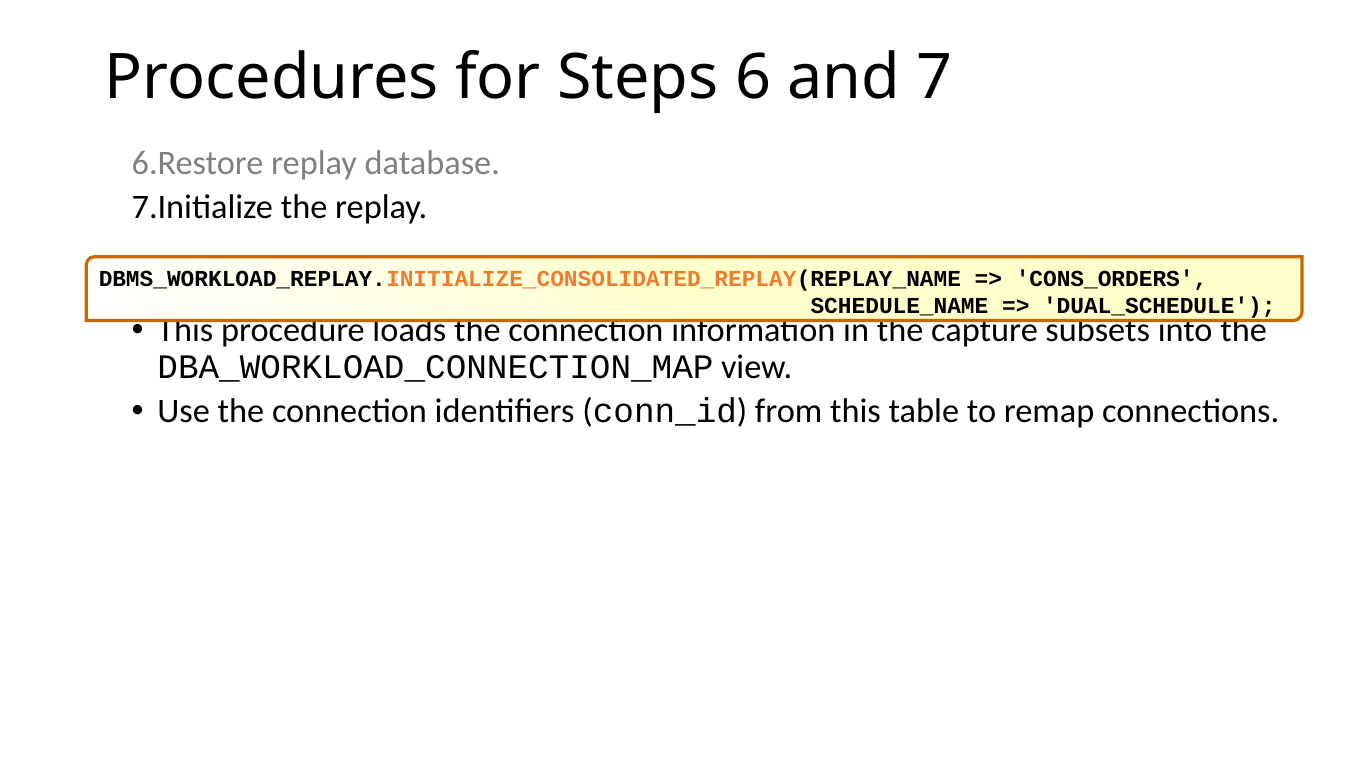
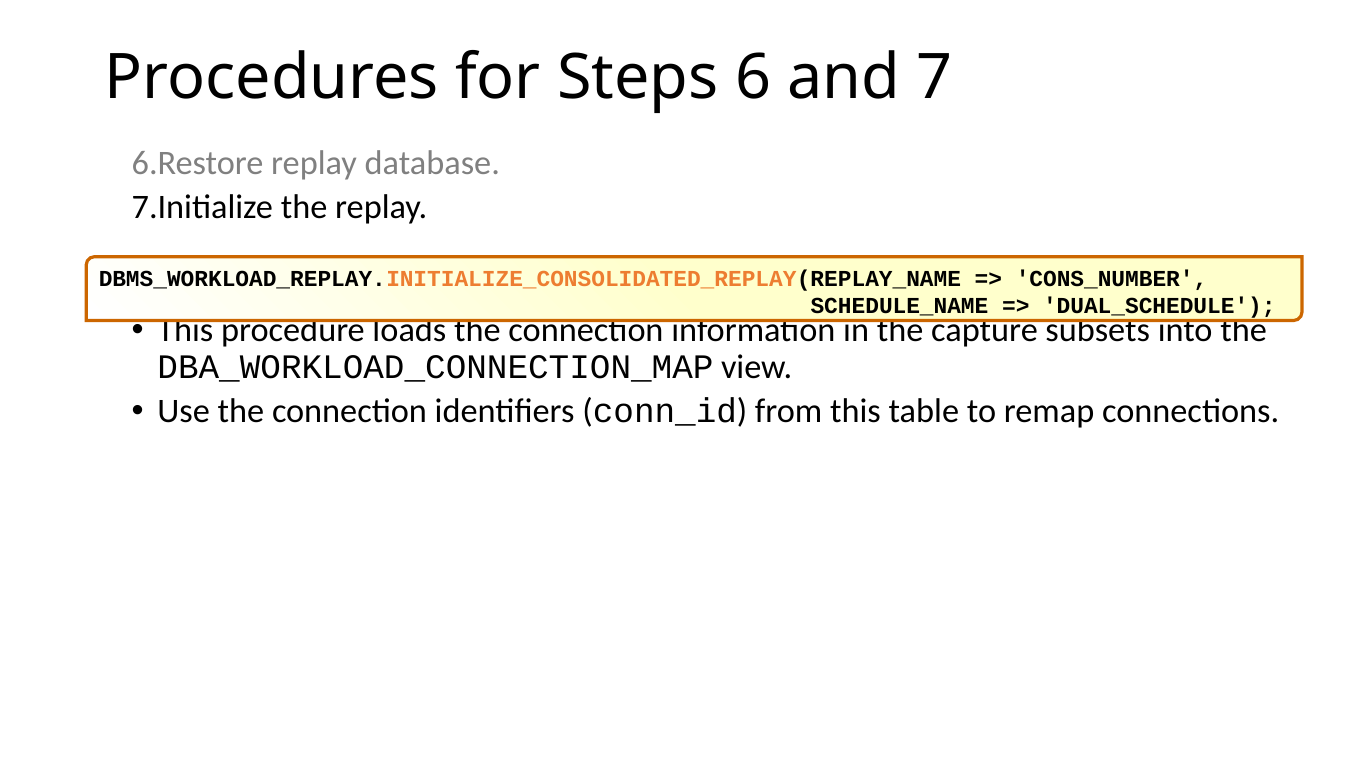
CONS_ORDERS: CONS_ORDERS -> CONS_NUMBER (1112, 278)
